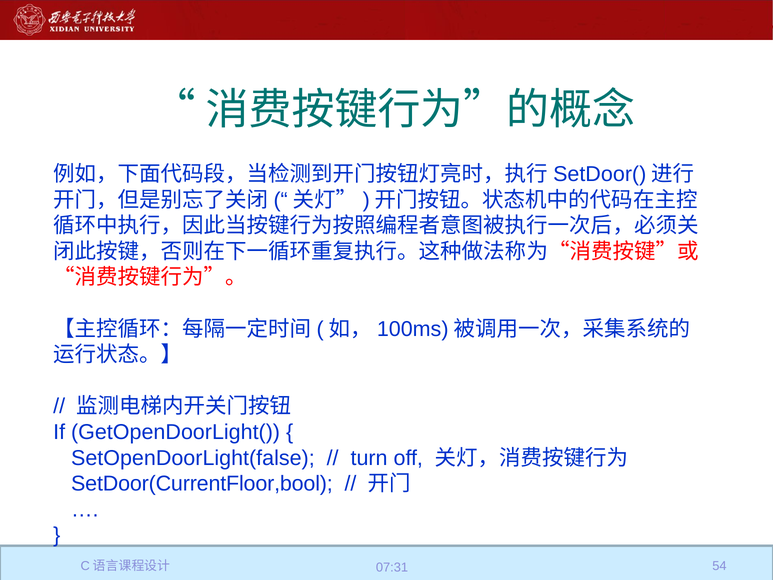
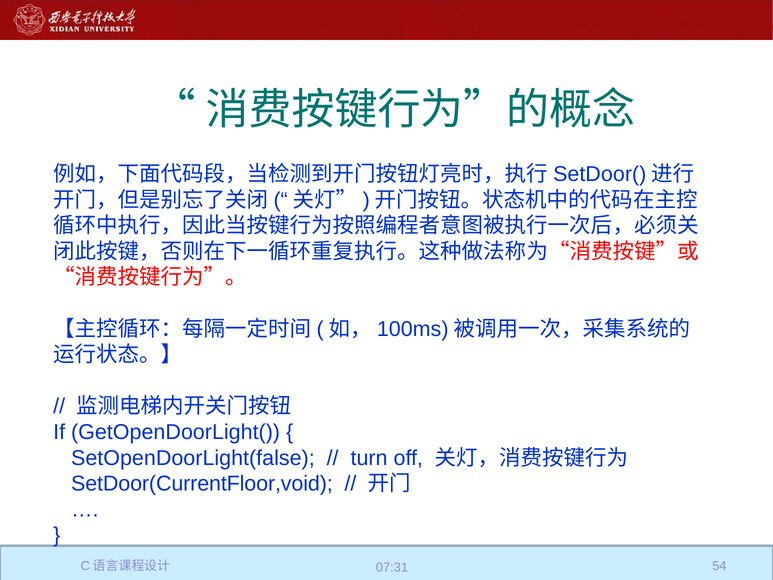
SetDoor(CurrentFloor,bool: SetDoor(CurrentFloor,bool -> SetDoor(CurrentFloor,void (202, 483)
